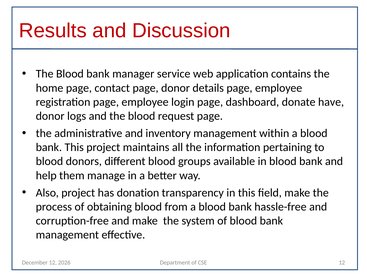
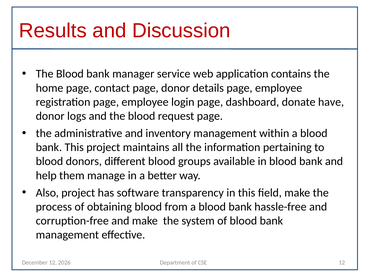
donation: donation -> software (138, 193)
